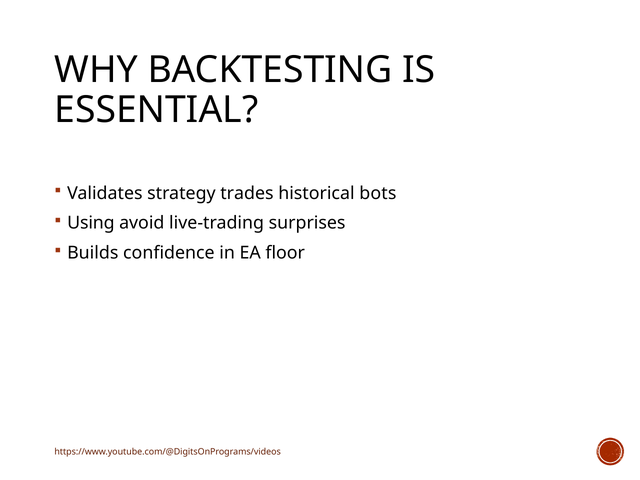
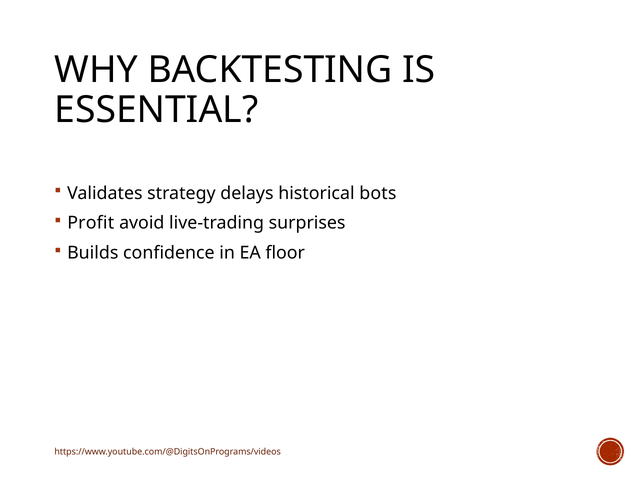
trades: trades -> delays (247, 193)
Using: Using -> Profit (91, 223)
